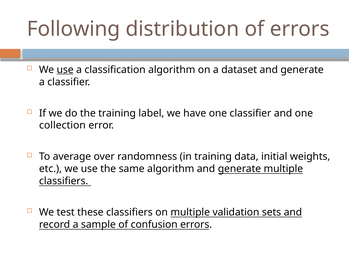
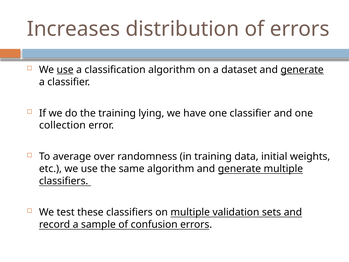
Following: Following -> Increases (74, 29)
generate underline: none -> present (302, 70)
label: label -> lying (151, 113)
